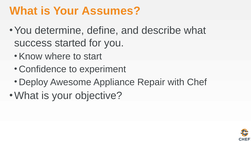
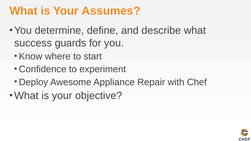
started: started -> guards (71, 43)
